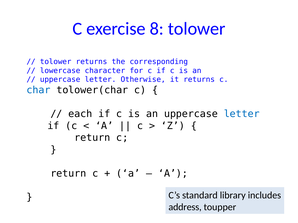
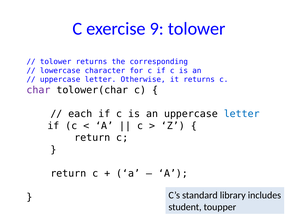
8: 8 -> 9 (157, 29)
char colour: blue -> purple (39, 90)
address: address -> student (185, 208)
